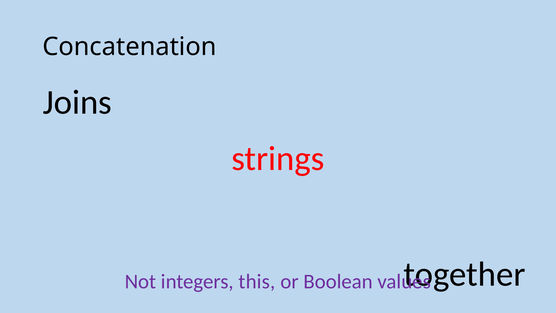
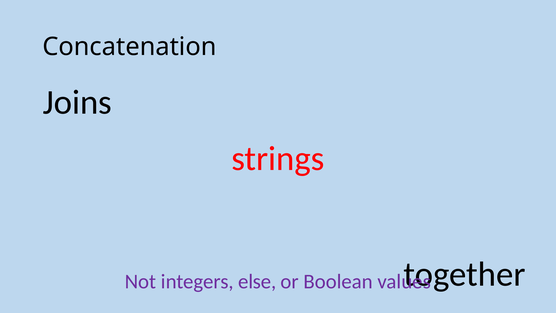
this: this -> else (257, 282)
